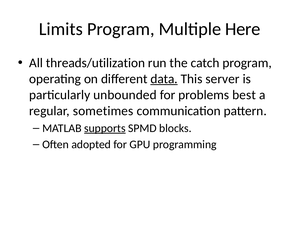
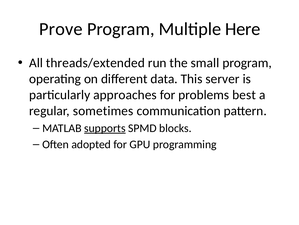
Limits: Limits -> Prove (61, 29)
threads/utilization: threads/utilization -> threads/extended (95, 63)
catch: catch -> small (205, 63)
data underline: present -> none (164, 79)
unbounded: unbounded -> approaches (125, 95)
